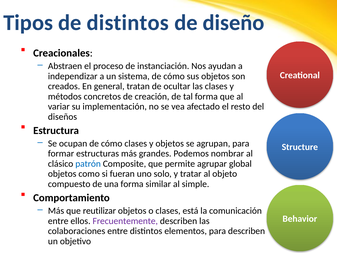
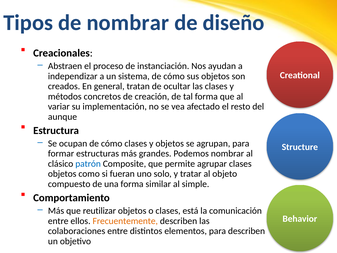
de distintos: distintos -> nombrar (128, 23)
diseños: diseños -> aunque (62, 117)
agrupar global: global -> clases (240, 164)
Frecuentemente colour: purple -> orange (125, 221)
